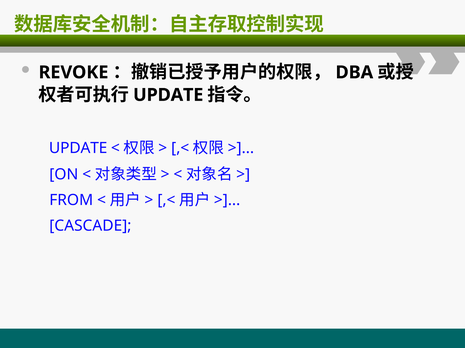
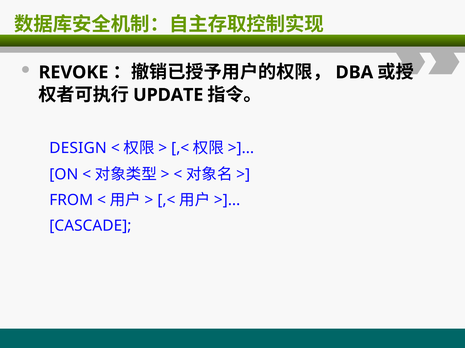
UPDATE: UPDATE -> DESIGN (78, 148)
